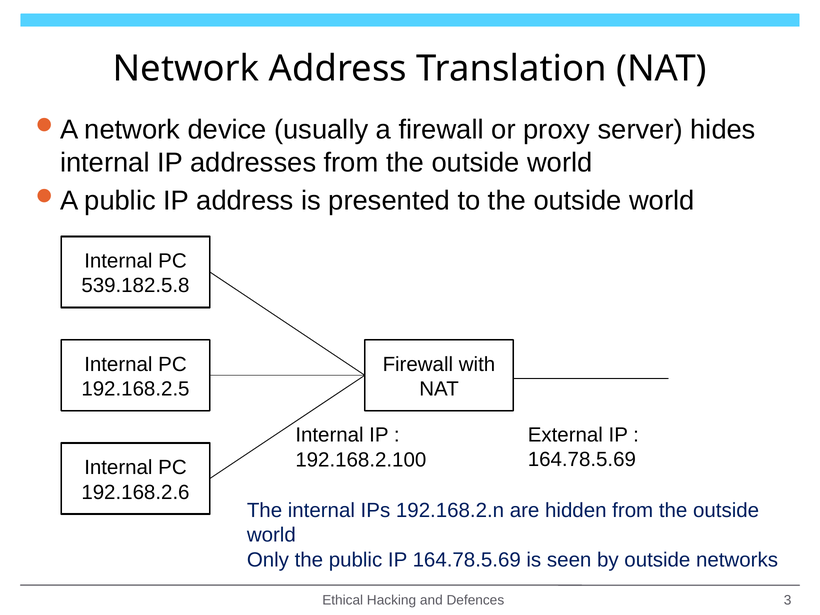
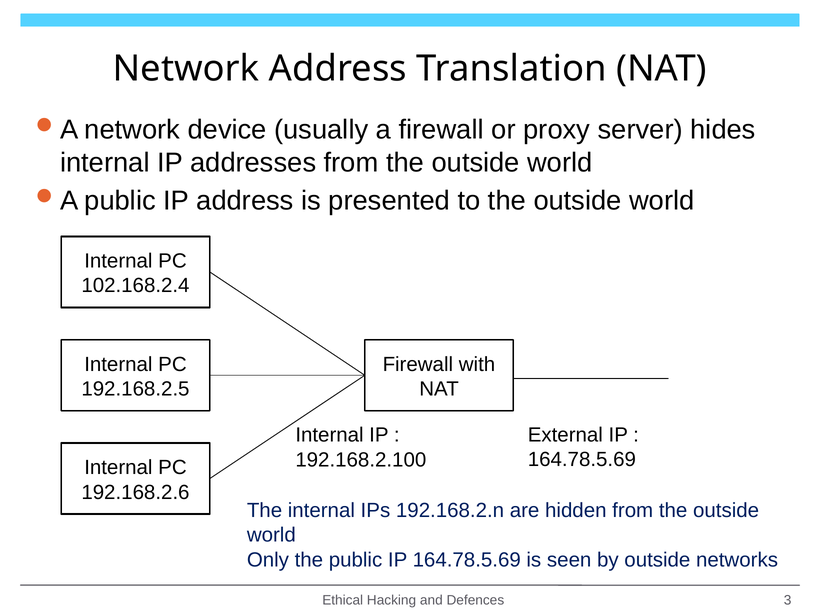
539.182.5.8: 539.182.5.8 -> 102.168.2.4 (135, 286)
